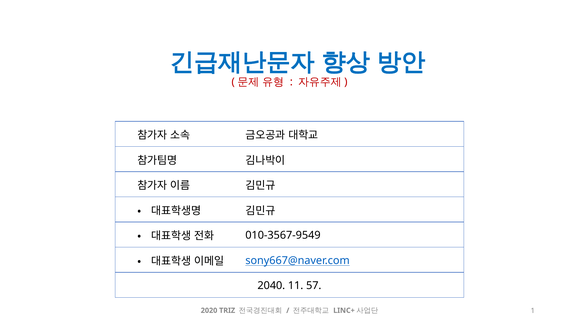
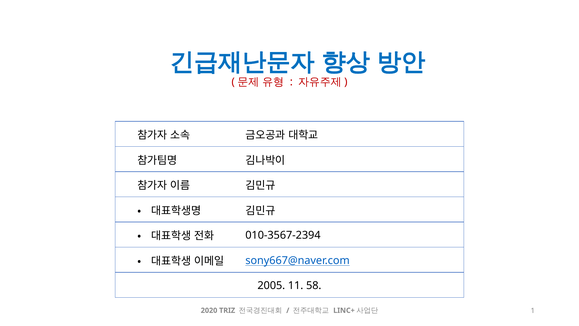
010-3567-9549: 010-3567-9549 -> 010-3567-2394 (283, 235)
2040: 2040 -> 2005 (271, 285)
57: 57 -> 58 (314, 285)
